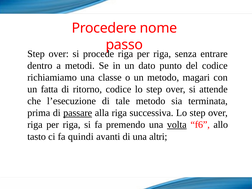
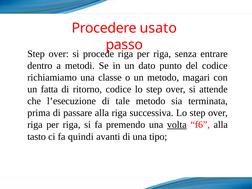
nome: nome -> usato (158, 28)
passare underline: present -> none (78, 113)
f6 allo: allo -> alla (221, 125)
altri: altri -> tipo (158, 136)
